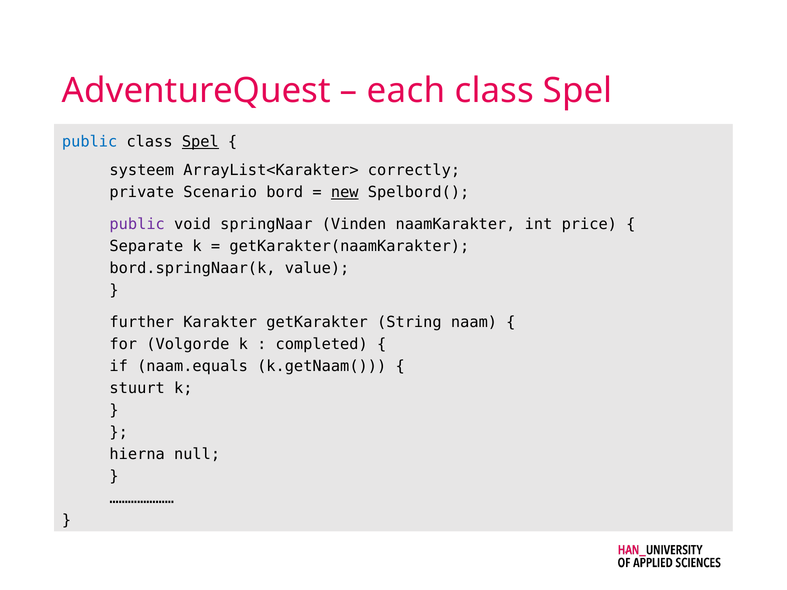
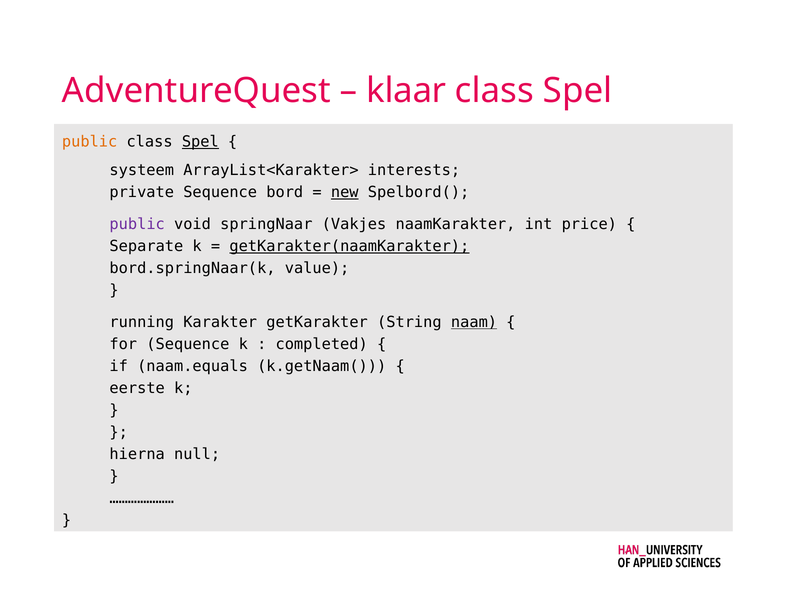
each: each -> klaar (406, 91)
public colour: blue -> orange (90, 142)
correctly: correctly -> interests (414, 170)
private Scenario: Scenario -> Sequence (220, 192)
Vinden: Vinden -> Vakjes (354, 224)
getKarakter(naamKarakter underline: none -> present (349, 246)
further: further -> running (142, 322)
naam underline: none -> present (474, 322)
for Volgorde: Volgorde -> Sequence (188, 344)
stuurt: stuurt -> eerste (137, 388)
